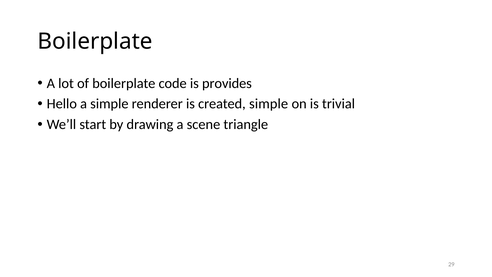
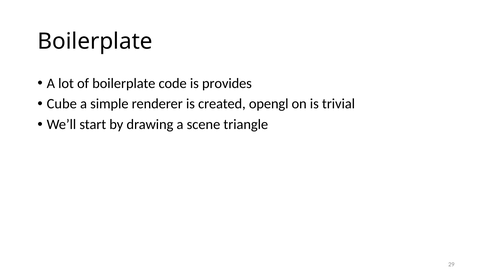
Hello: Hello -> Cube (62, 104)
created simple: simple -> opengl (269, 104)
